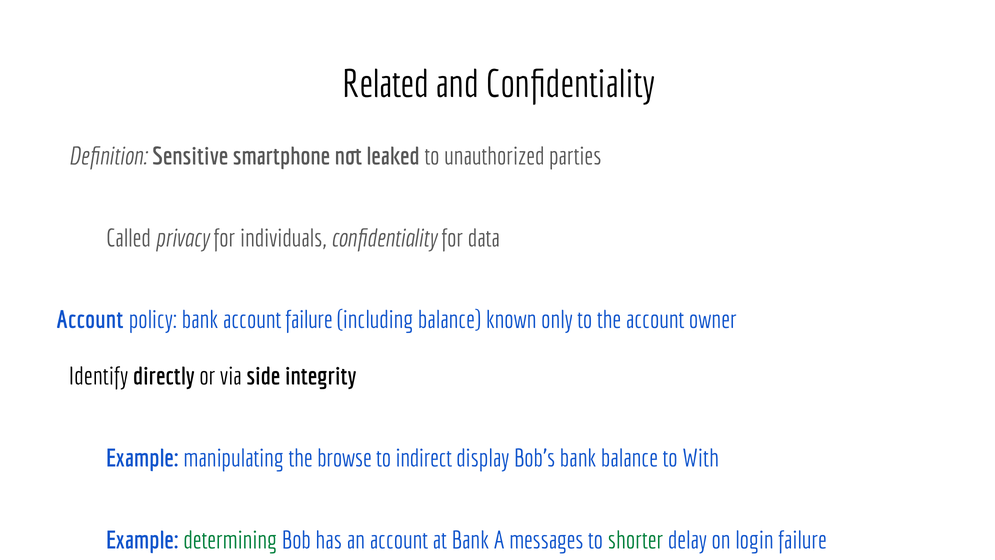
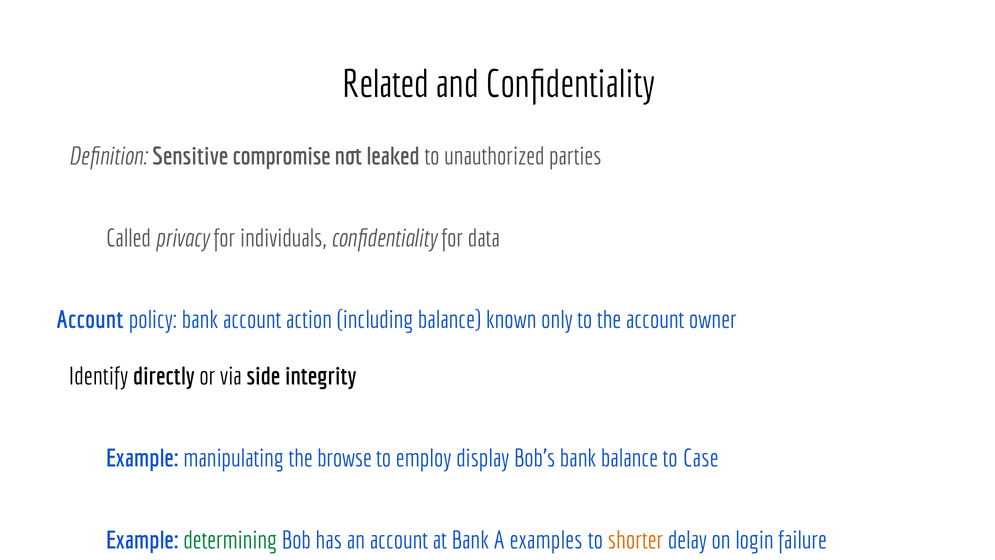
smartphone: smartphone -> compromise (282, 156)
account failure: failure -> action (309, 320)
indirect: indirect -> employ (424, 458)
With: With -> Case (701, 458)
messages: messages -> examples (546, 540)
shorter colour: green -> orange (636, 540)
